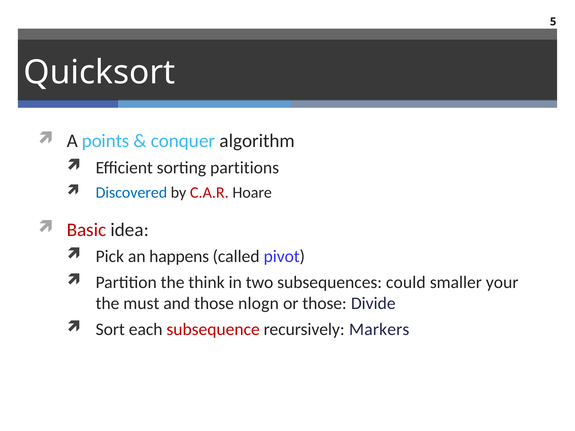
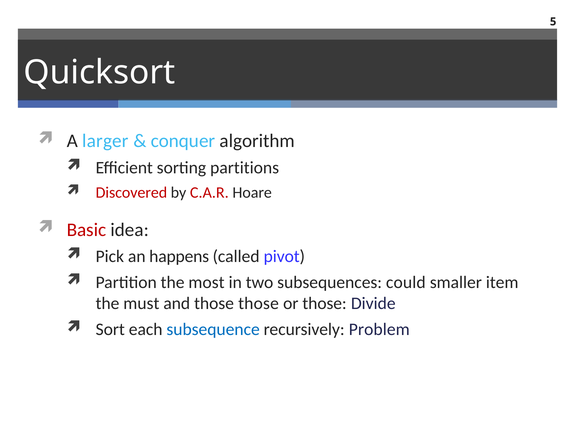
points: points -> larger (105, 141)
Discovered colour: blue -> red (131, 193)
think: think -> most (207, 282)
your: your -> item (502, 282)
those nlogn: nlogn -> those (258, 304)
subsequence colour: red -> blue (213, 329)
Markers: Markers -> Problem (379, 329)
